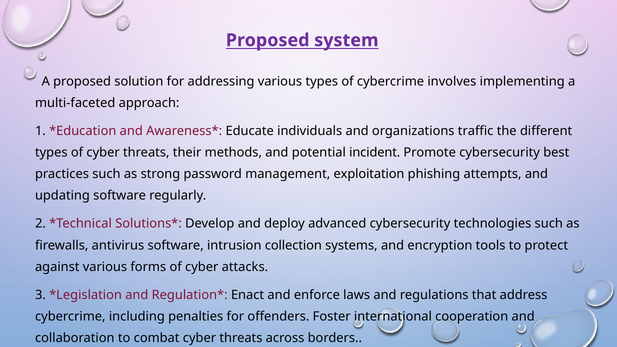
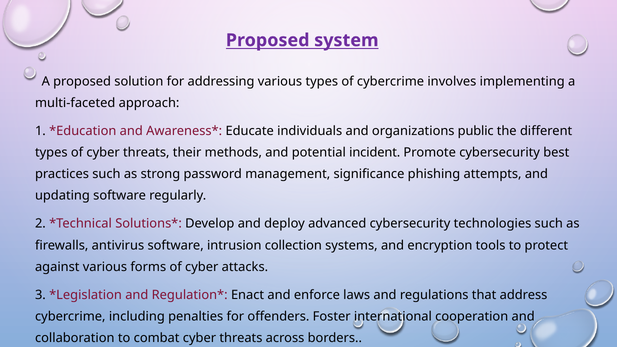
traffic: traffic -> public (476, 131)
exploitation: exploitation -> significance (369, 174)
